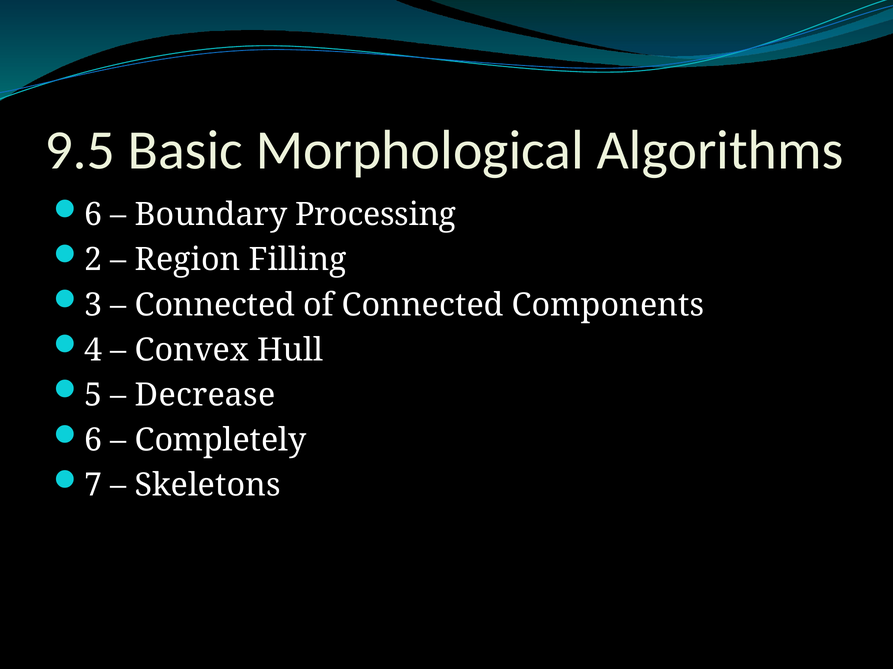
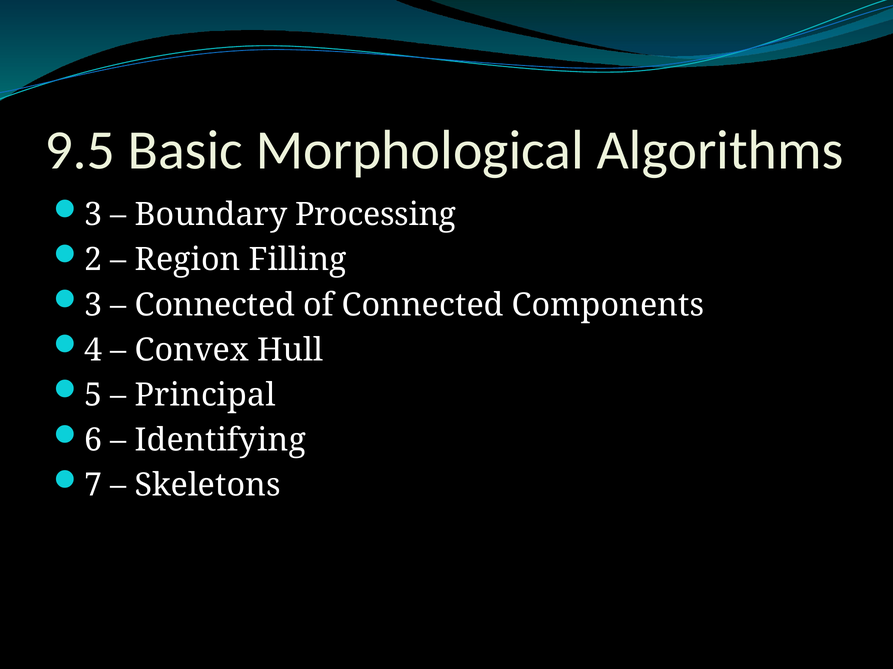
6: 6 -> 3 (93, 215)
Decrease: Decrease -> Principal (205, 395)
Completely: Completely -> Identifying (220, 441)
